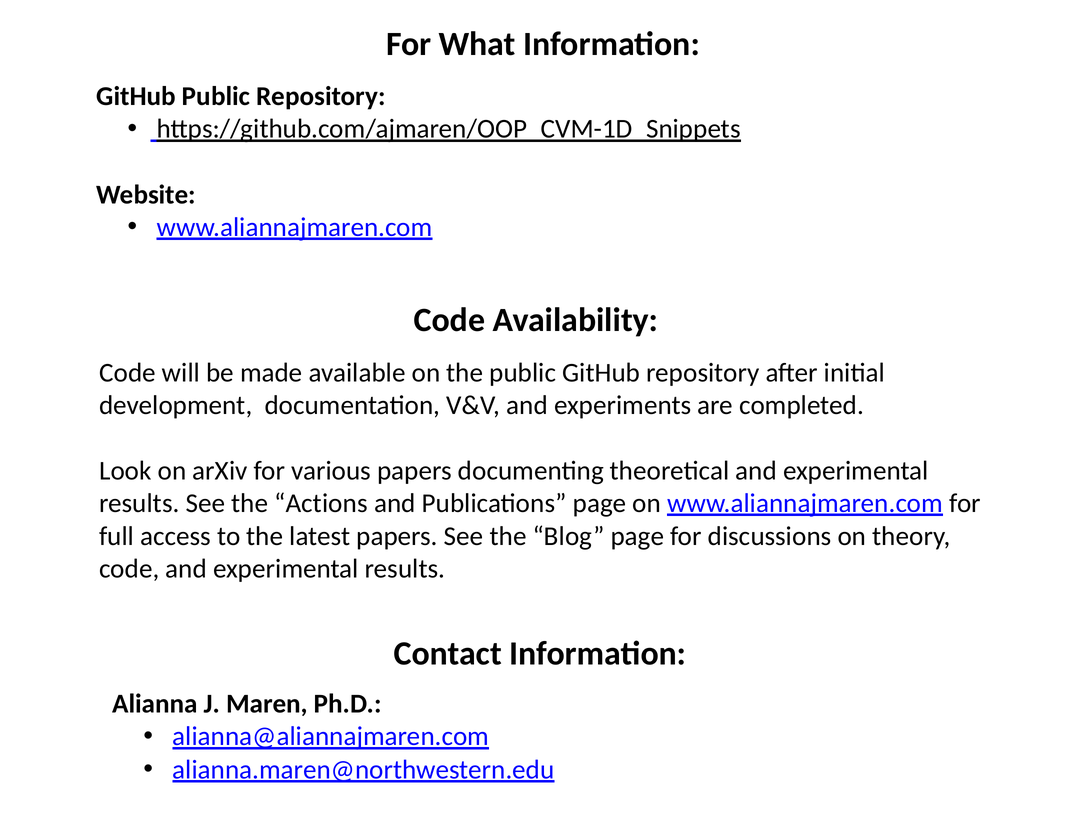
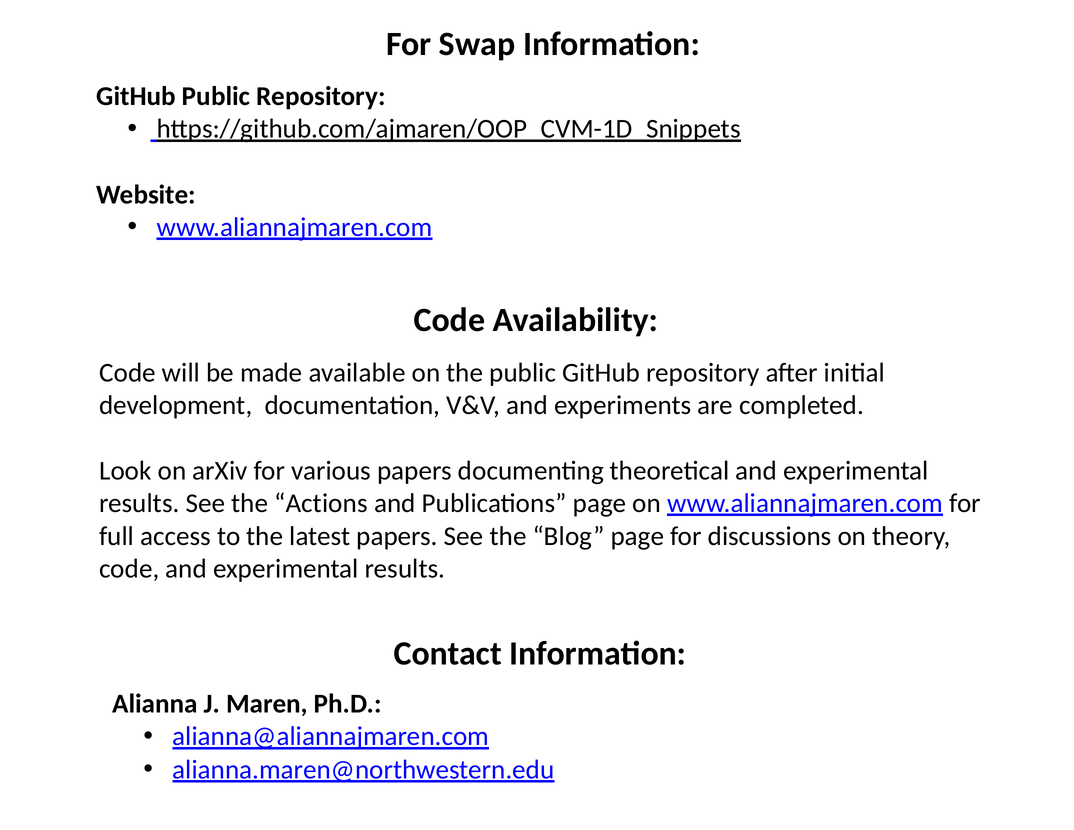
What: What -> Swap (477, 44)
